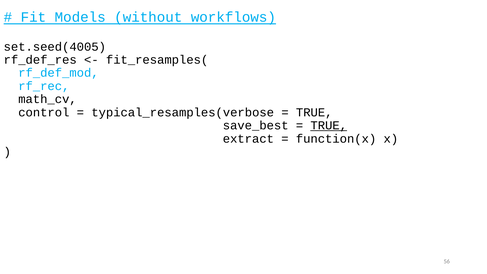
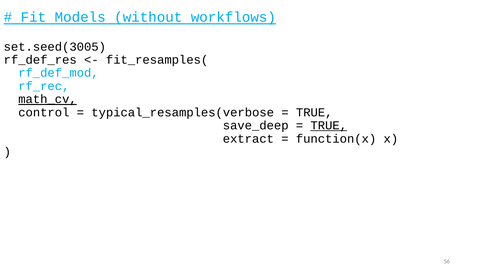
set.seed(4005: set.seed(4005 -> set.seed(3005 (55, 47)
math_cv underline: none -> present (47, 99)
save_best: save_best -> save_deep (256, 126)
